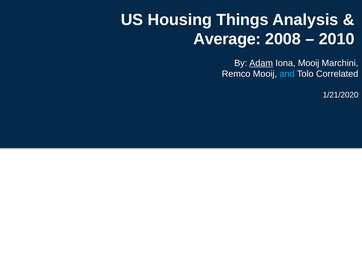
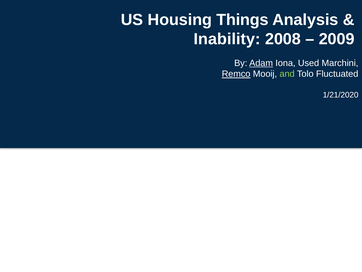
Average: Average -> Inability (227, 39)
2010: 2010 -> 2009 (337, 39)
Iona Mooij: Mooij -> Used (309, 63)
Remco underline: none -> present (236, 74)
and colour: light blue -> light green (287, 74)
Correlated: Correlated -> Fluctuated (337, 74)
